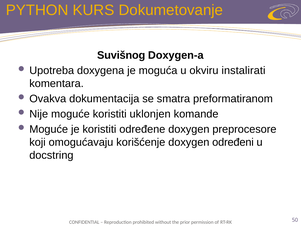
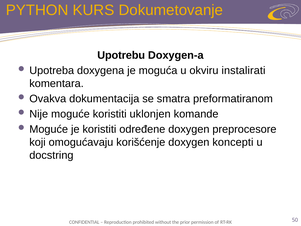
Suvišnog: Suvišnog -> Upotrebu (121, 55)
određeni: određeni -> koncepti (233, 142)
